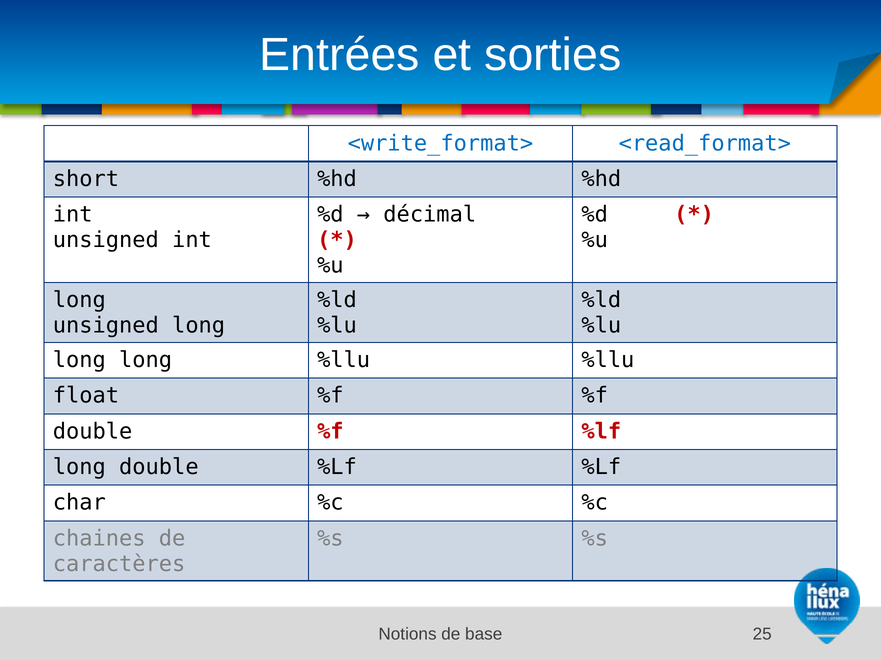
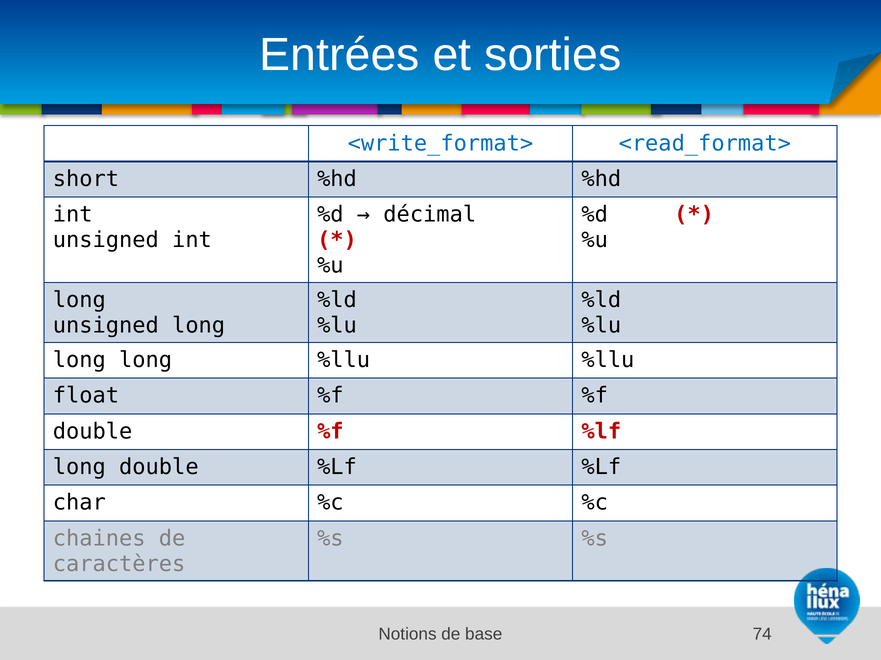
25: 25 -> 74 (762, 635)
